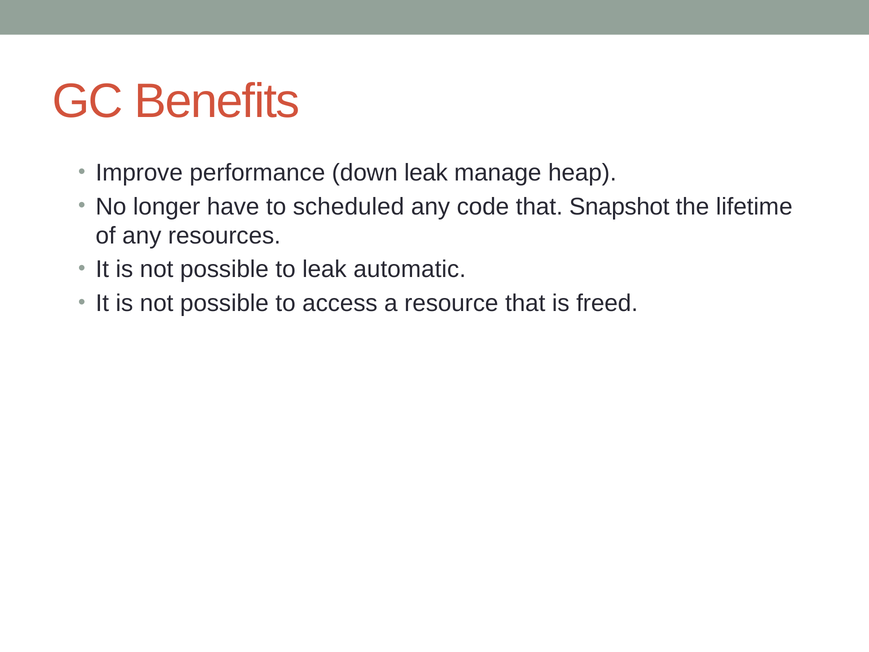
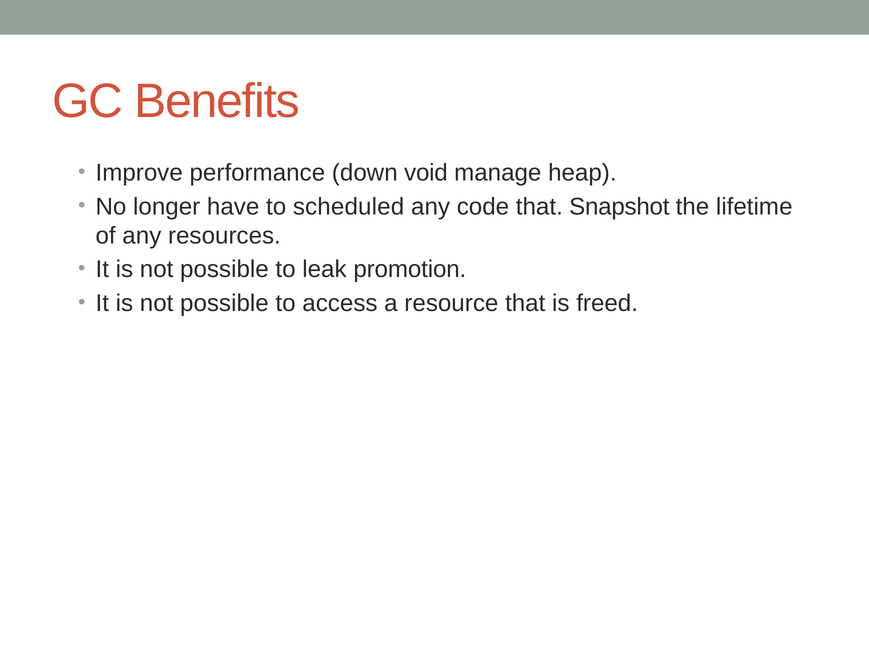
down leak: leak -> void (426, 173)
automatic: automatic -> promotion (410, 269)
